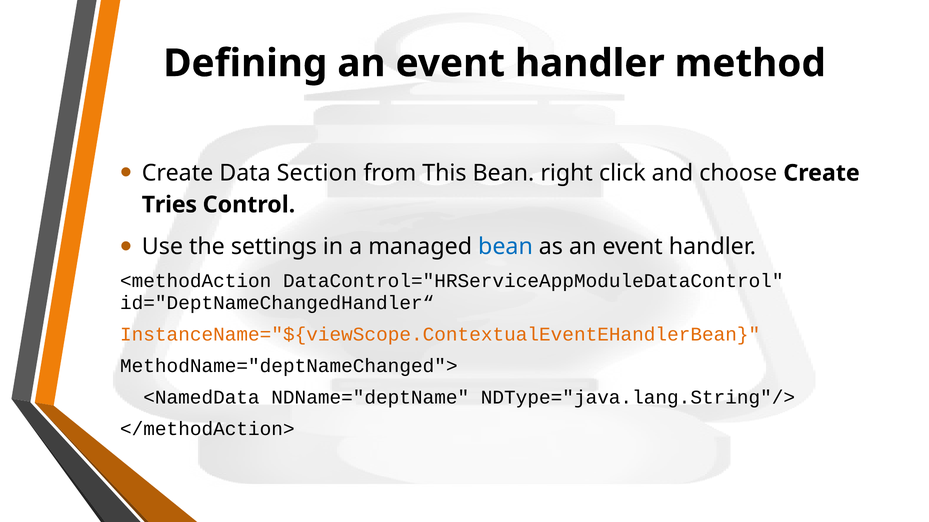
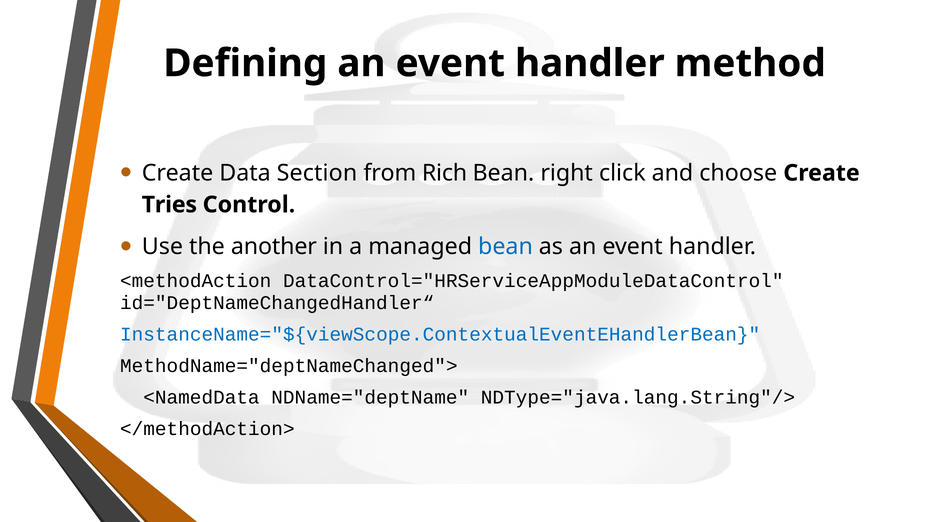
This: This -> Rich (445, 173)
settings: settings -> another (274, 247)
InstanceName="${viewScope.ContextualEventEHandlerBean colour: orange -> blue (440, 335)
